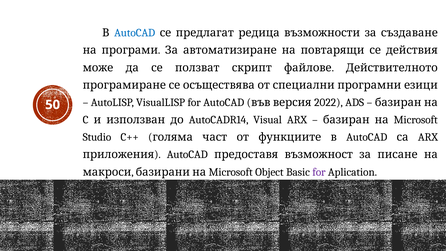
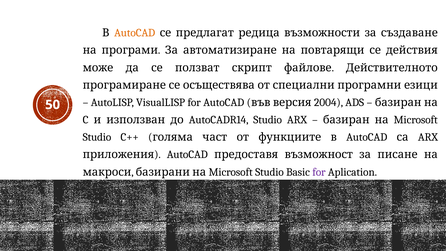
AutoCAD colour: blue -> orange (135, 33)
2022: 2022 -> 2004 (329, 102)
AutoCADR14 Visual: Visual -> Studio (268, 120)
Microsoft Object: Object -> Studio (269, 172)
